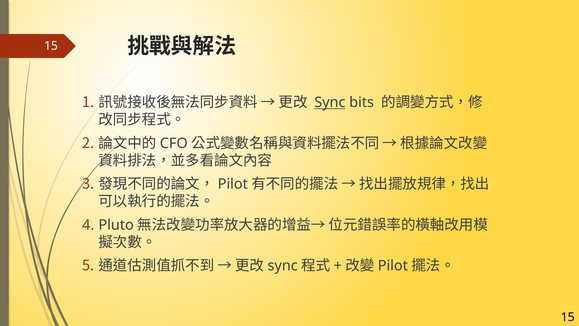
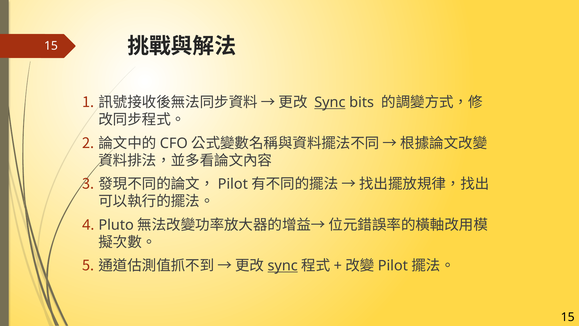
sync underline: none -> present (283, 265)
